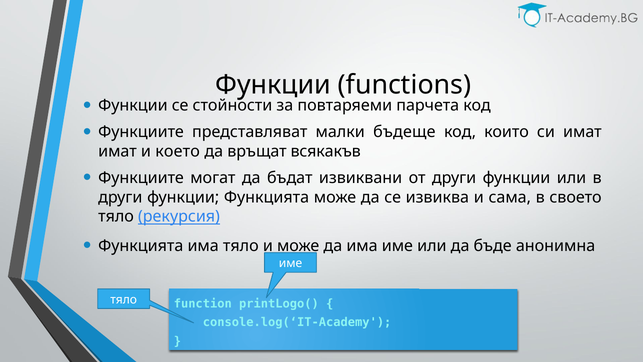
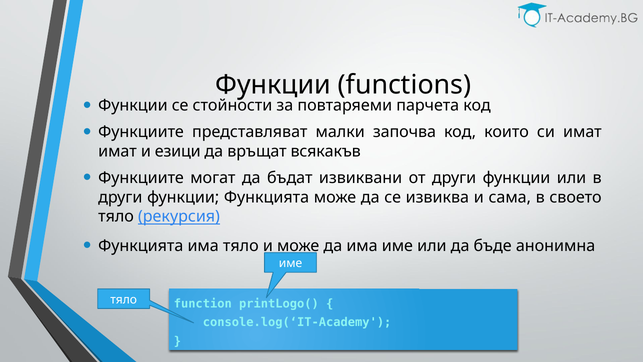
бъдеще: бъдеще -> започва (404, 132)
което: което -> езици (178, 151)
